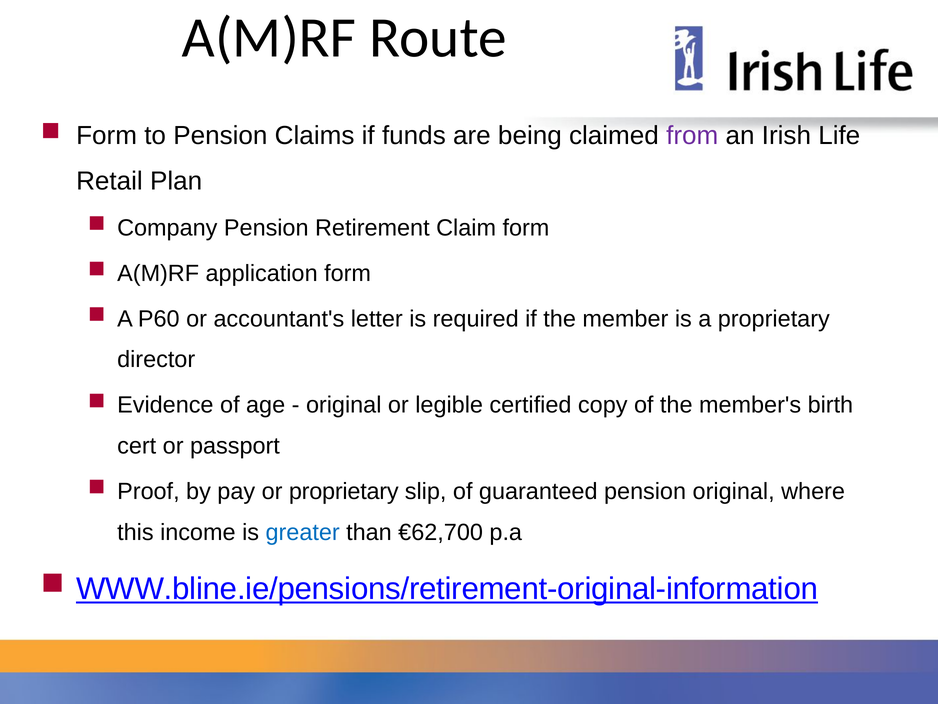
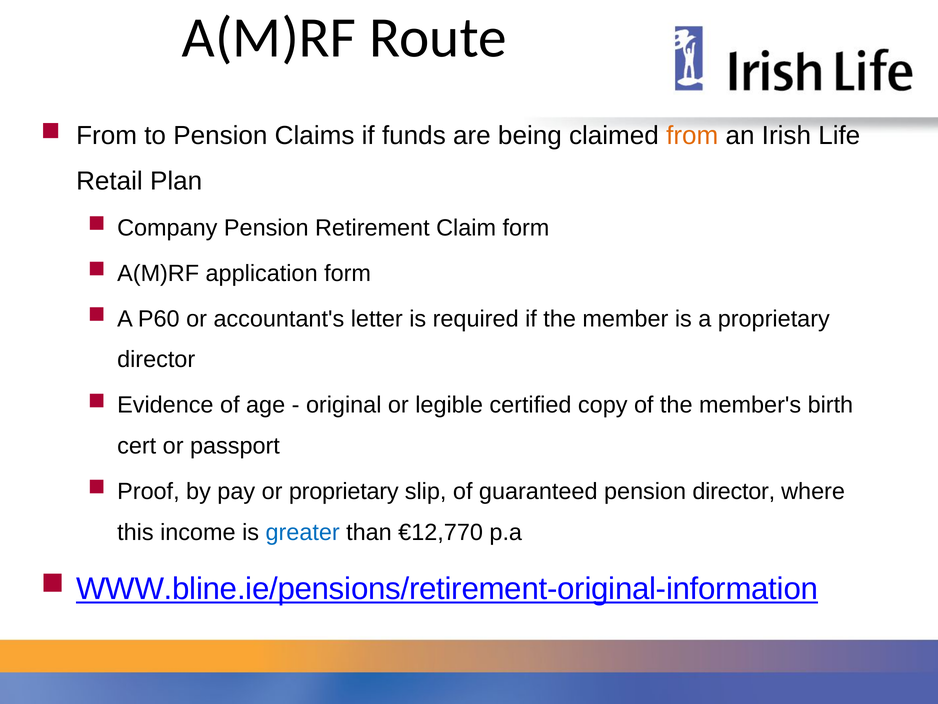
Form: Form -> From (107, 136)
from colour: purple -> orange (692, 136)
pension original: original -> director (734, 491)
€62,700: €62,700 -> €12,770 (441, 532)
